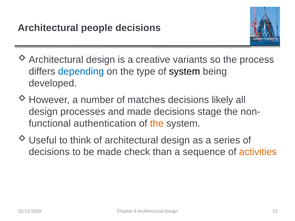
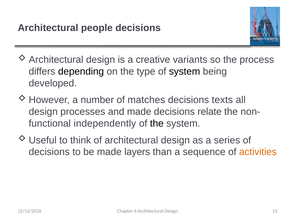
depending colour: blue -> black (81, 71)
likely: likely -> texts (222, 100)
stage: stage -> relate (210, 112)
authentication: authentication -> independently (105, 124)
the colour: orange -> black (157, 124)
check: check -> layers (137, 152)
